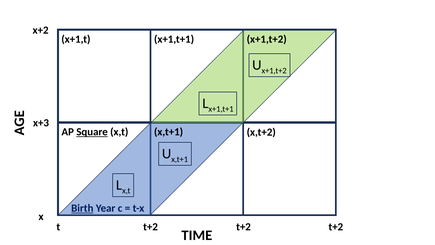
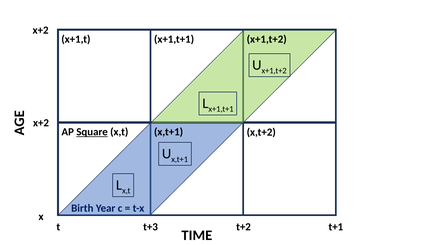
x+3: x+3 -> x+2 (41, 123)
Birth underline: present -> none (82, 208)
t+2: t+2 -> t+3 (151, 227)
t+2: t+2 -> t+1 (336, 227)
